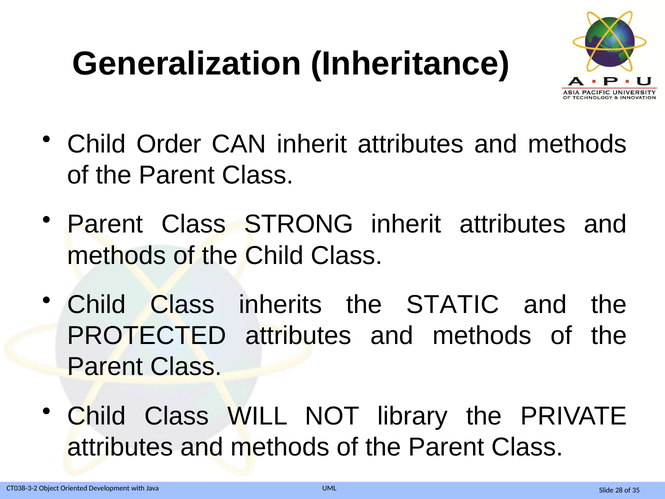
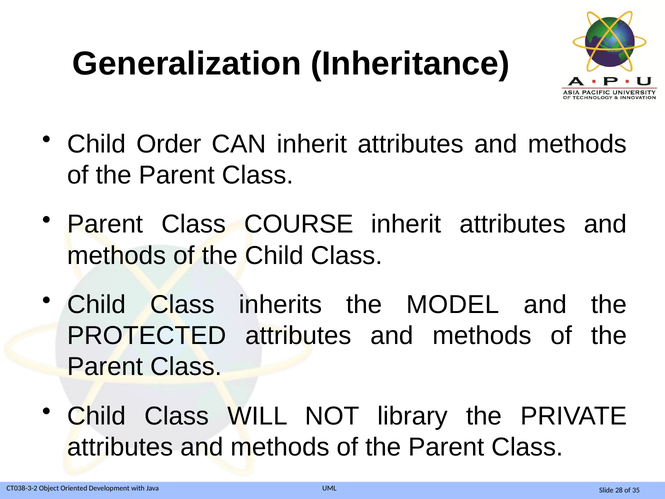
STRONG: STRONG -> COURSE (299, 224)
STATIC: STATIC -> MODEL (453, 305)
